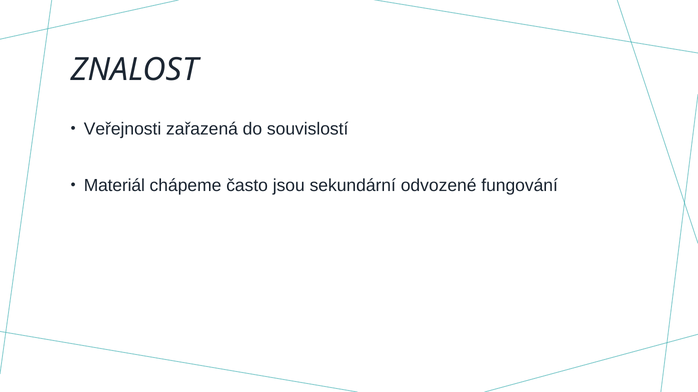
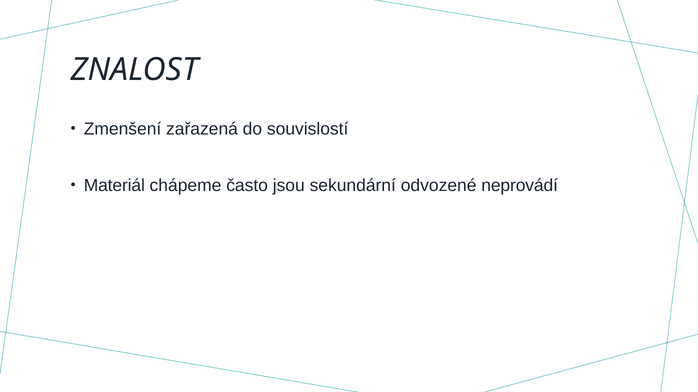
Veřejnosti: Veřejnosti -> Zmenšení (123, 129)
fungování: fungování -> neprovádí (520, 186)
